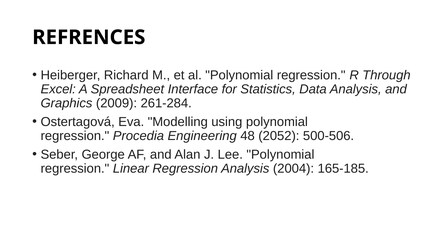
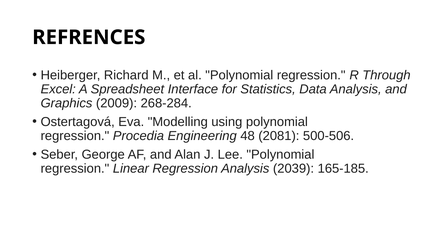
261-284: 261-284 -> 268-284 (166, 103)
2052: 2052 -> 2081 (279, 136)
2004: 2004 -> 2039 (294, 169)
